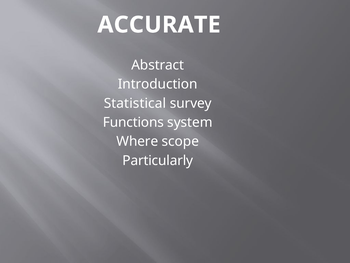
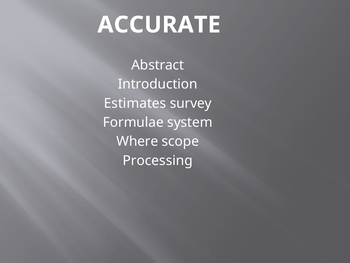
Statistical: Statistical -> Estimates (135, 103)
Functions: Functions -> Formulae (133, 122)
Particularly: Particularly -> Processing (158, 160)
